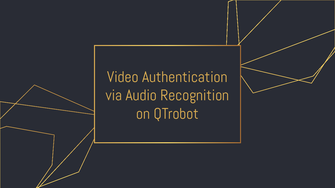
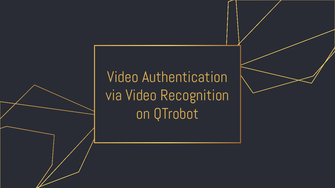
via Audio: Audio -> Video (141, 96)
